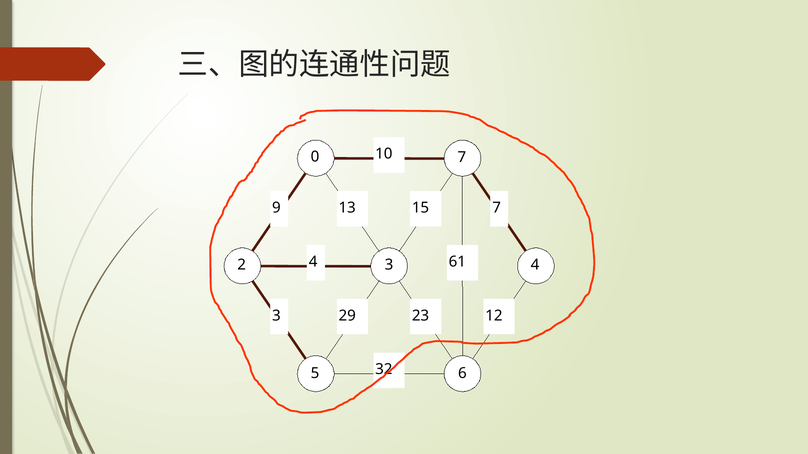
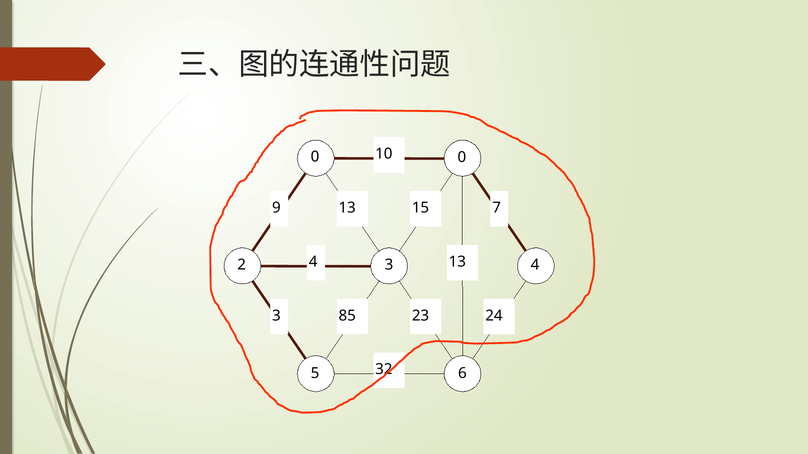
0 7: 7 -> 0 (462, 157)
4 61: 61 -> 13 (457, 262)
29: 29 -> 85 (347, 316)
12: 12 -> 24 (494, 316)
